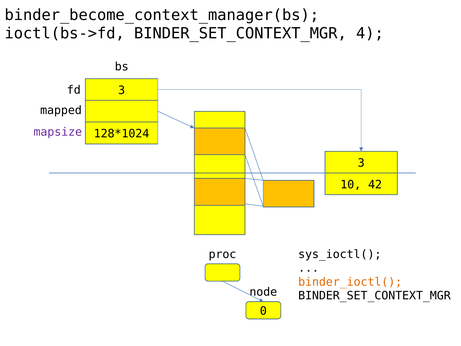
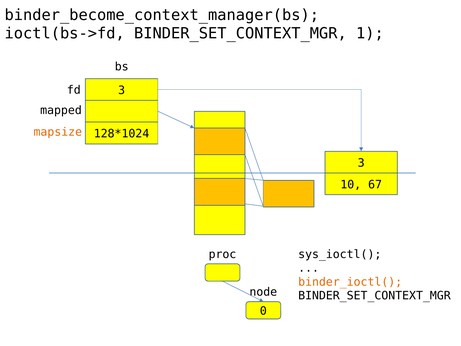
4: 4 -> 1 (370, 33)
mapsize colour: purple -> orange (58, 132)
42: 42 -> 67 (375, 185)
